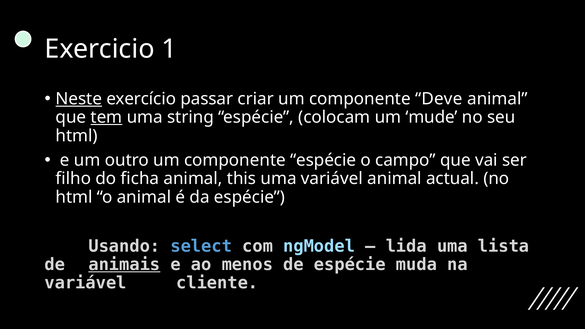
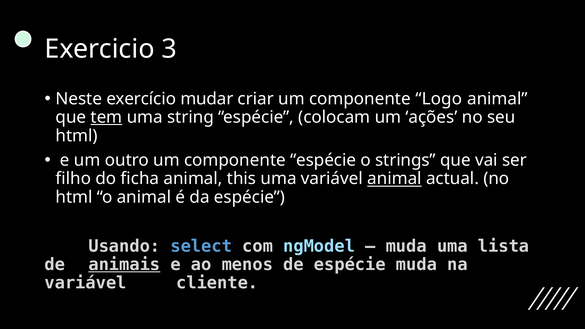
1: 1 -> 3 (169, 49)
Neste underline: present -> none (79, 99)
passar: passar -> mudar (207, 99)
Deve: Deve -> Logo (439, 99)
mude: mude -> ações (431, 117)
campo: campo -> strings (405, 160)
animal underline: none -> present (394, 179)
lida: lida -> muda (406, 246)
